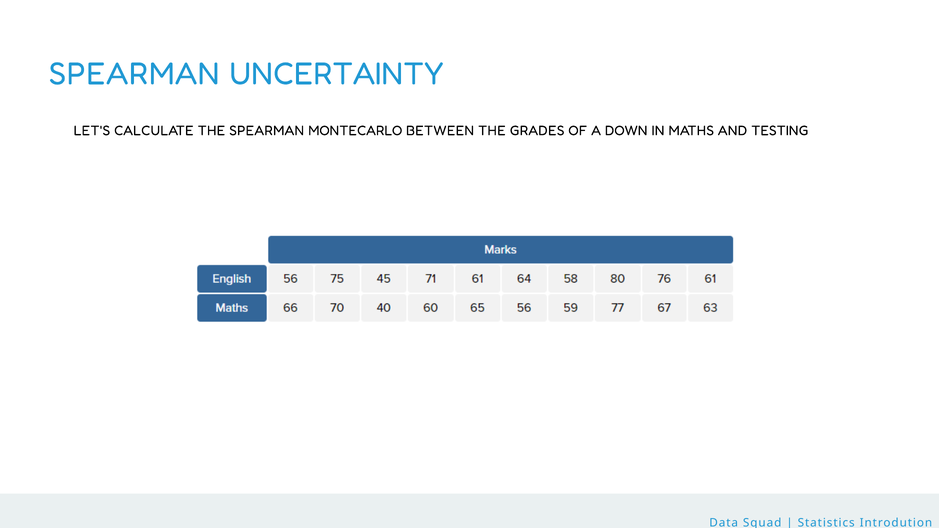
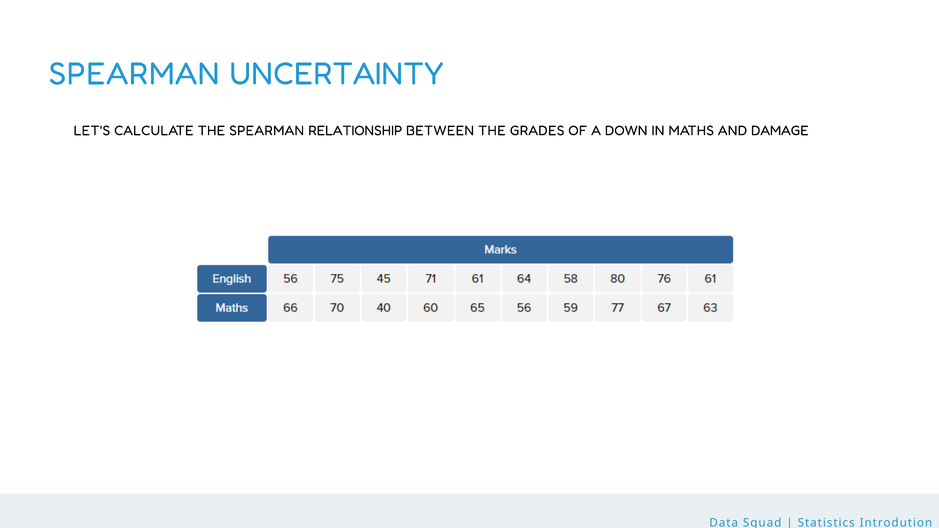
MONTECARLO: MONTECARLO -> RELATIONSHIP (355, 131)
TESTING: TESTING -> DAMAGE (780, 131)
